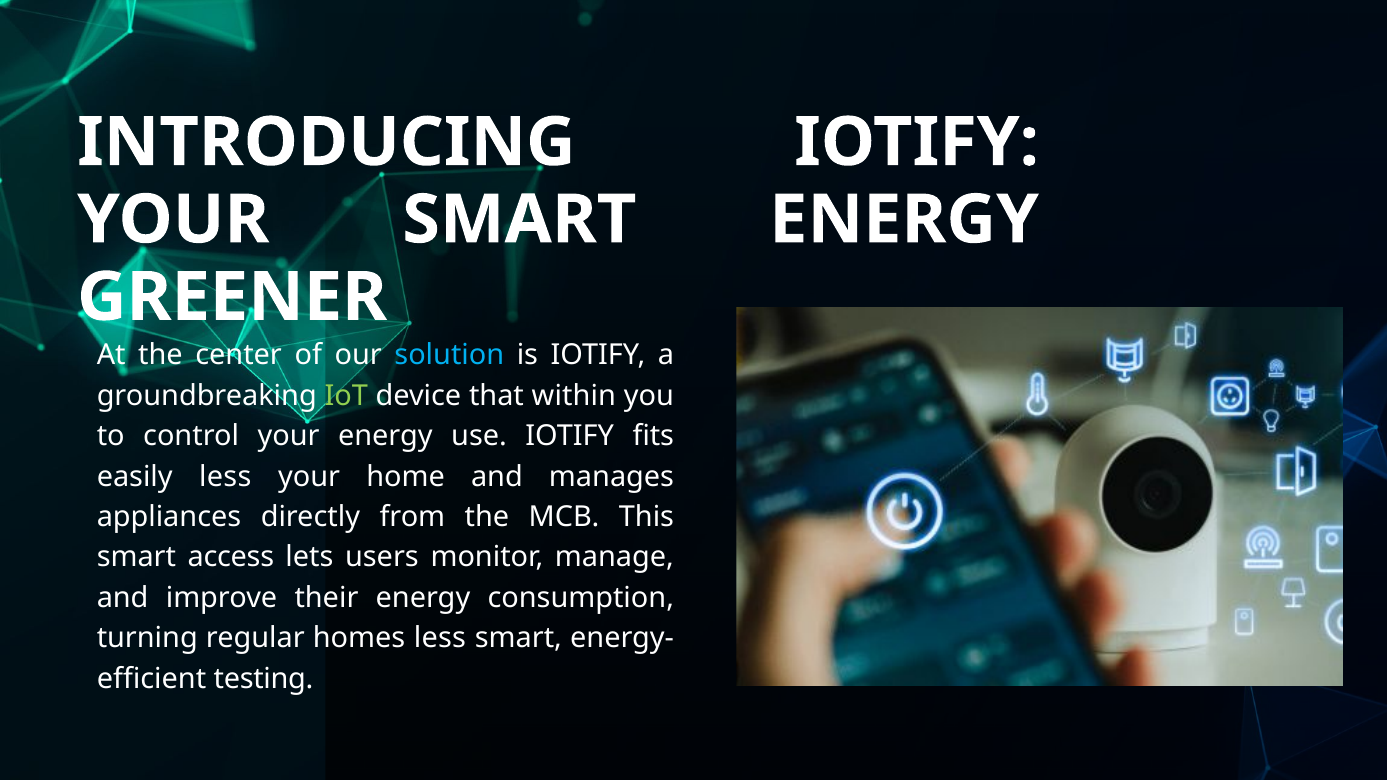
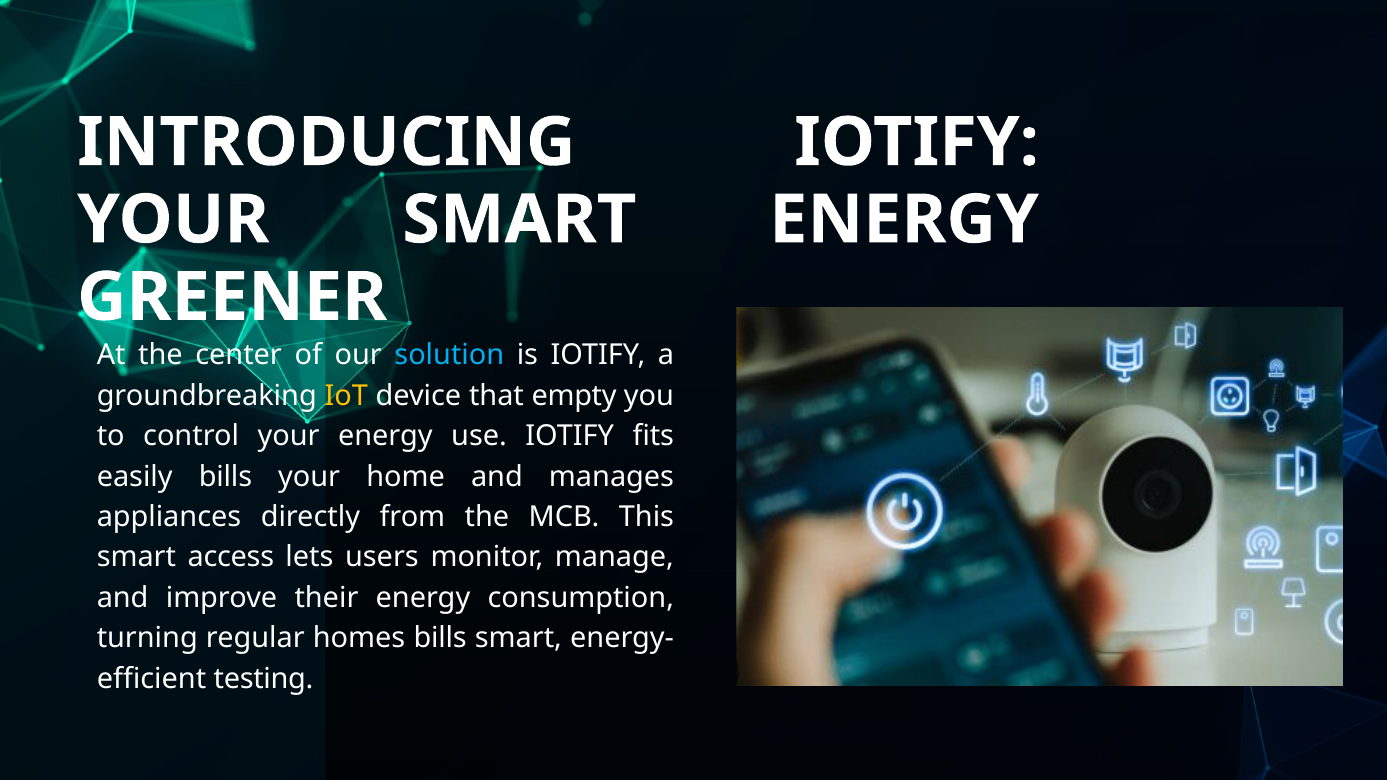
IoT colour: light green -> yellow (346, 396)
within: within -> empty (574, 396)
easily less: less -> bills (225, 477)
homes less: less -> bills (440, 638)
